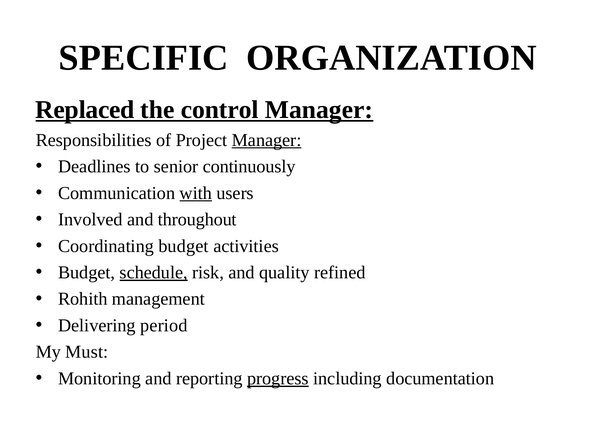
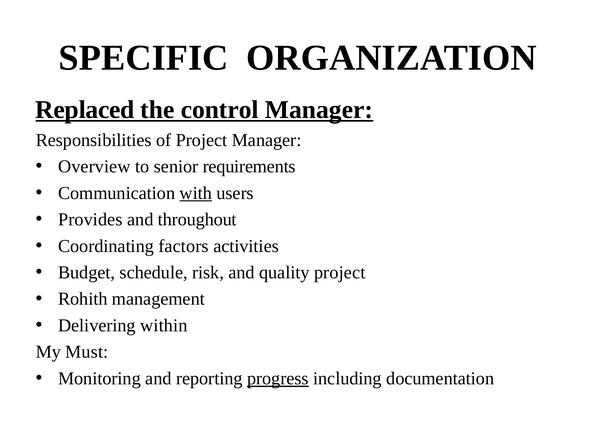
Manager underline: present -> none (267, 140)
Deadlines: Deadlines -> Overview (94, 167)
continuously: continuously -> requirements (249, 167)
Involved: Involved -> Provides (90, 220)
Coordinating budget: budget -> factors (184, 246)
schedule underline: present -> none (154, 272)
quality refined: refined -> project (340, 272)
period: period -> within (164, 325)
